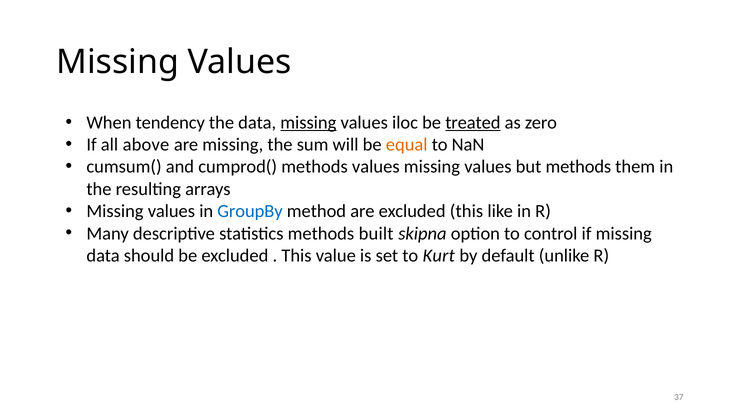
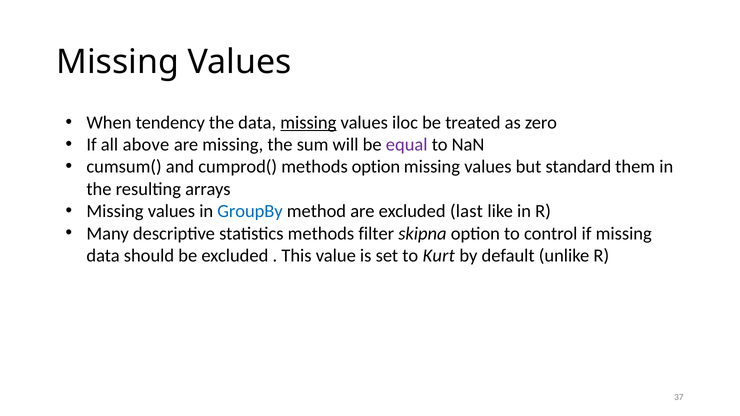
treated underline: present -> none (473, 123)
equal colour: orange -> purple (407, 145)
methods values: values -> option (376, 167)
but methods: methods -> standard (578, 167)
excluded this: this -> last (466, 211)
built: built -> filter (376, 234)
